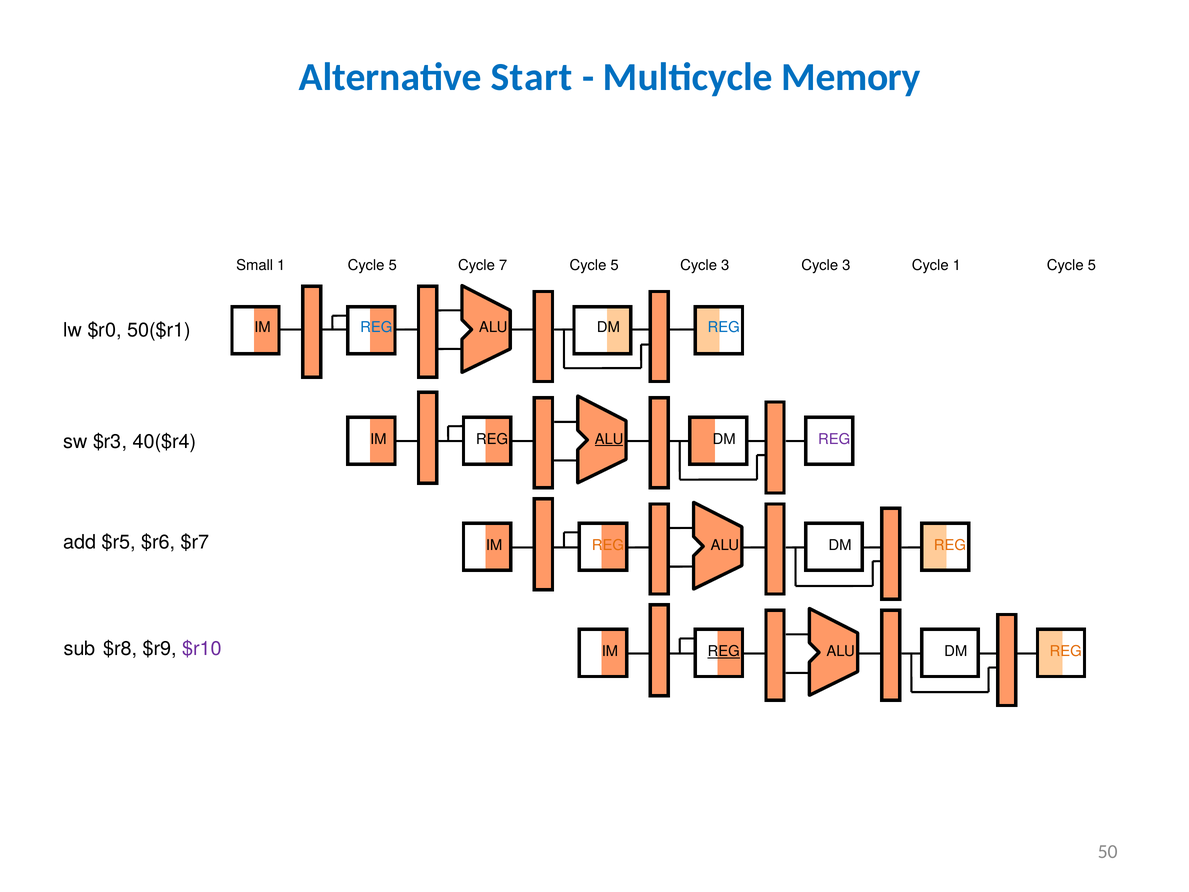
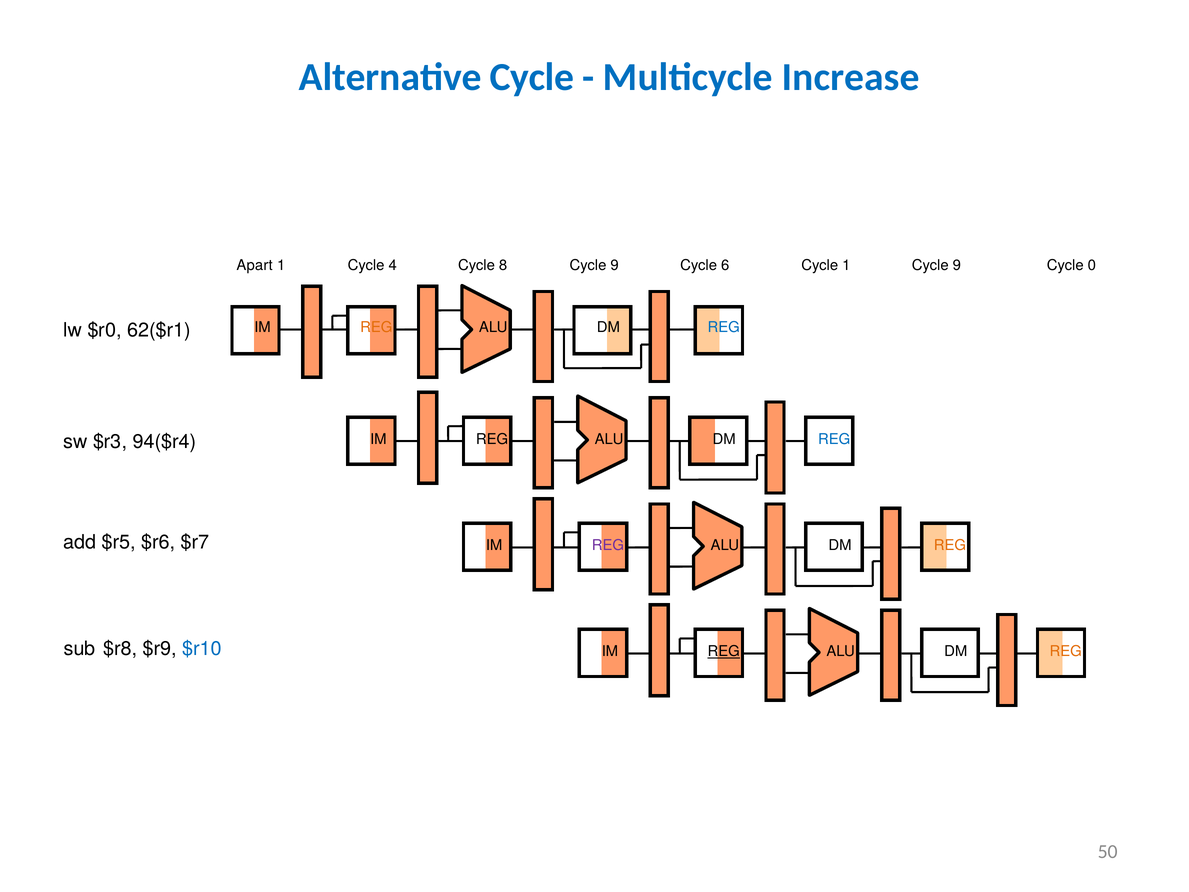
Alternative Start: Start -> Cycle (532, 77)
Memory: Memory -> Increase (851, 77)
Small: Small -> Apart (255, 265)
1 Cycle 5: 5 -> 4 (393, 265)
7: 7 -> 8 (503, 265)
5: 5 -> 9 (615, 265)
3: 3 -> 6 (725, 265)
3: 3 -> 1 (846, 265)
1: 1 -> 9 (957, 265)
5: 5 -> 0 (1092, 265)
REG colour: blue -> orange (376, 327)
50($r1: 50($r1 -> 62($r1 (159, 330)
ALU underline: present -> none (609, 439)
REG colour: purple -> blue (834, 439)
40($r4: 40($r4 -> 94($r4 (164, 441)
REG colour: orange -> purple (608, 545)
$r10 colour: purple -> blue (202, 648)
